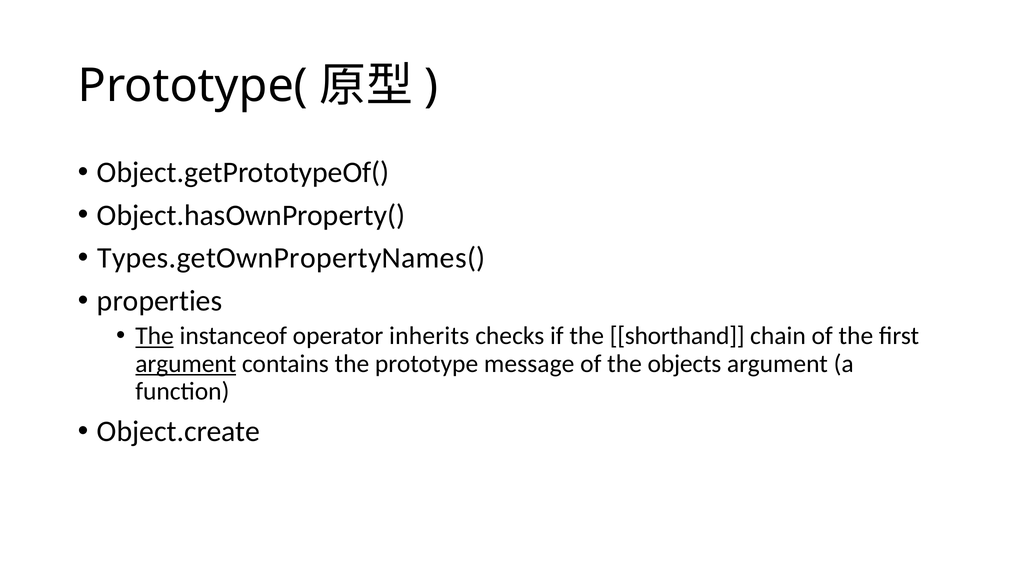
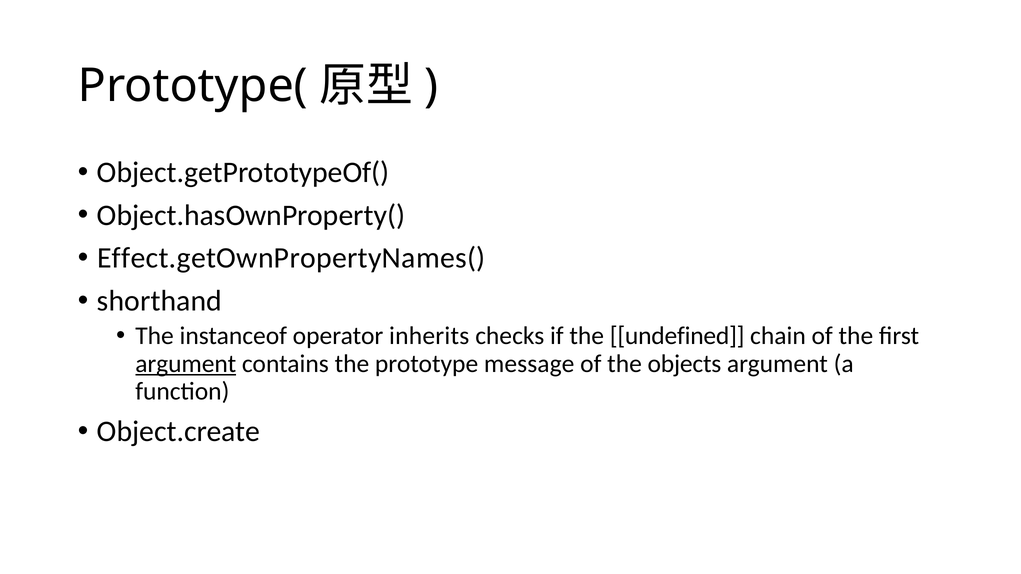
Types.getOwnPropertyNames(: Types.getOwnPropertyNames( -> Effect.getOwnPropertyNames( (291, 258)
properties: properties -> shorthand (160, 301)
The underline: present -> none (155, 336)
shorthand: shorthand -> undefined (677, 336)
